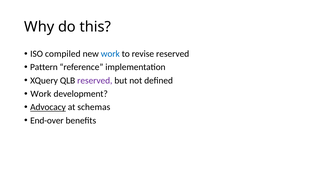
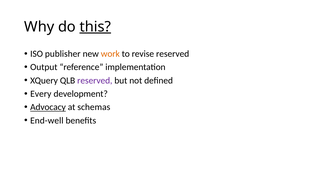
this underline: none -> present (95, 27)
compiled: compiled -> publisher (63, 54)
work colour: blue -> orange (110, 54)
Pattern: Pattern -> Output (44, 67)
Work: Work -> Every (41, 94)
End-over: End-over -> End-well (47, 120)
